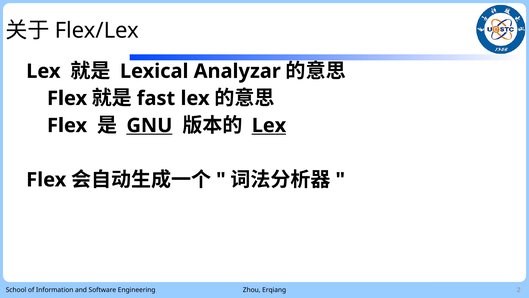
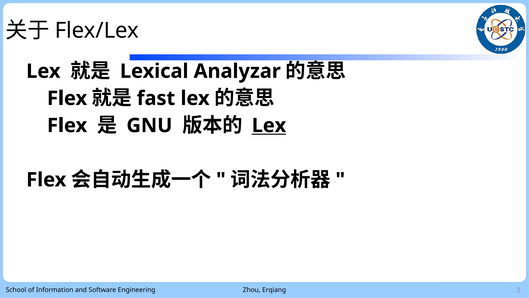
GNU underline: present -> none (149, 125)
